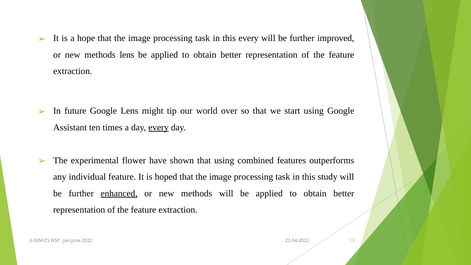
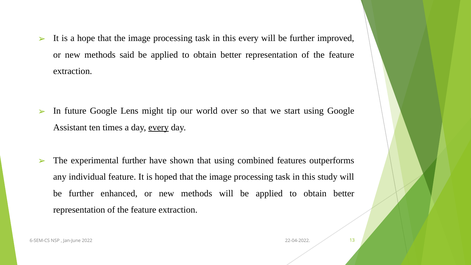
methods lens: lens -> said (127, 55)
experimental flower: flower -> further (134, 160)
enhanced underline: present -> none (119, 193)
